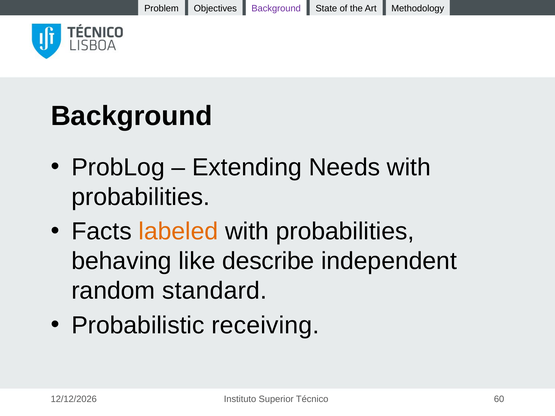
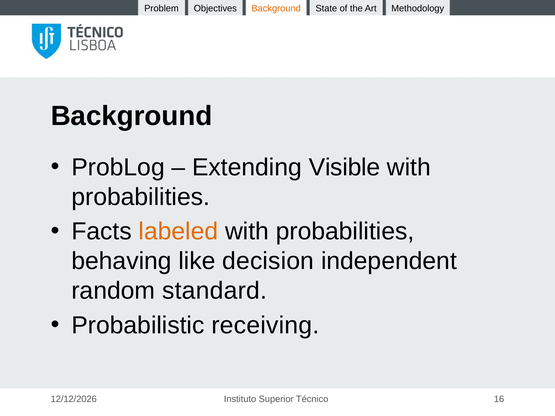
Background colour: purple -> orange (276, 8)
Needs: Needs -> Visible (345, 167)
describe: describe -> decision (268, 261)
60: 60 -> 16 (499, 399)
